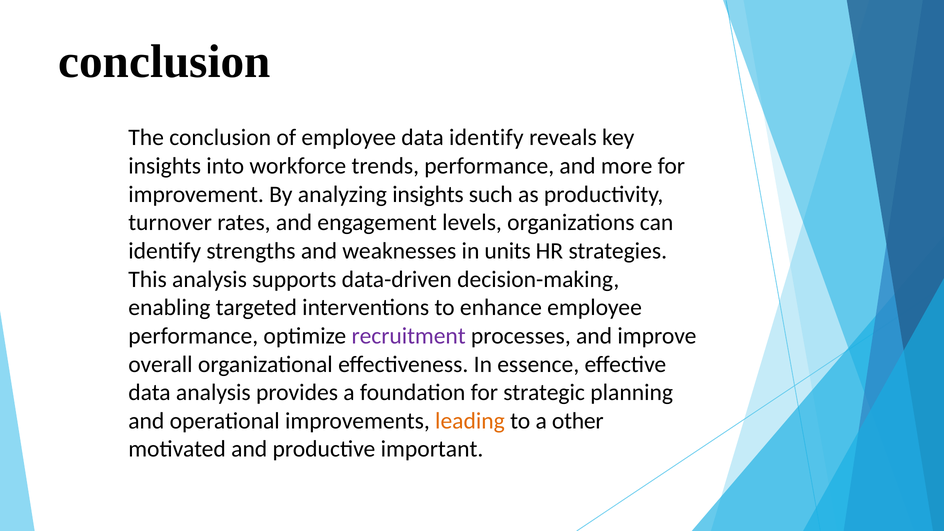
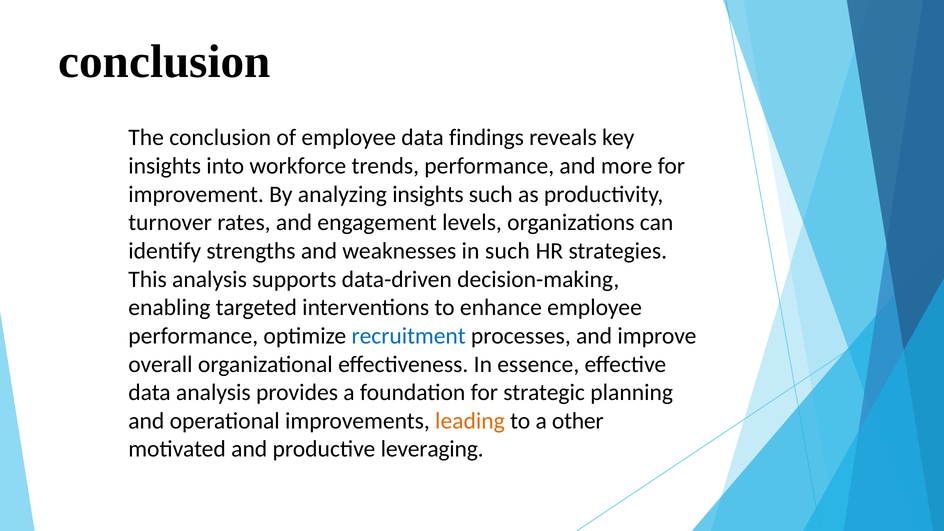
data identify: identify -> findings (486, 138)
in units: units -> such (507, 251)
recruitment colour: purple -> blue (409, 336)
important: important -> leveraging (432, 449)
